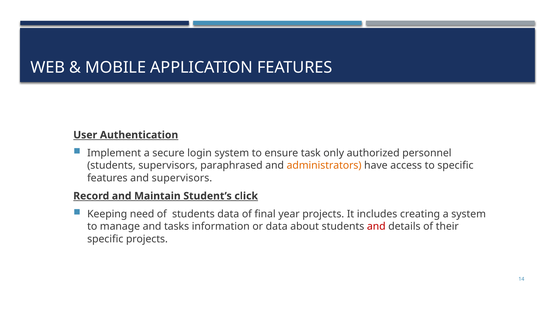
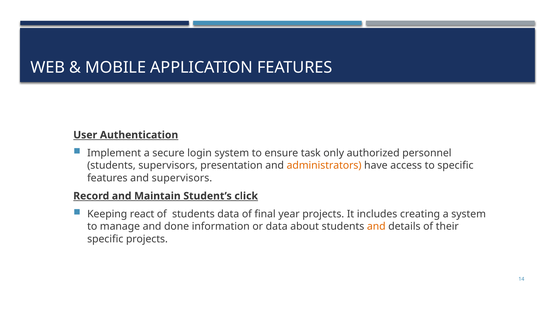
paraphrased: paraphrased -> presentation (231, 166)
need: need -> react (142, 214)
tasks: tasks -> done (177, 227)
and colour: red -> orange (376, 227)
